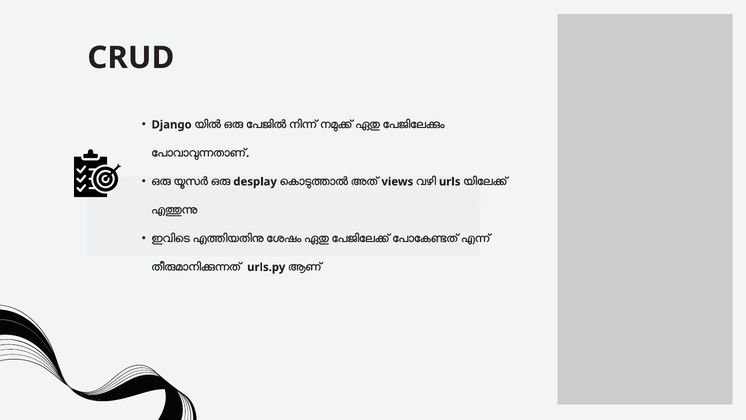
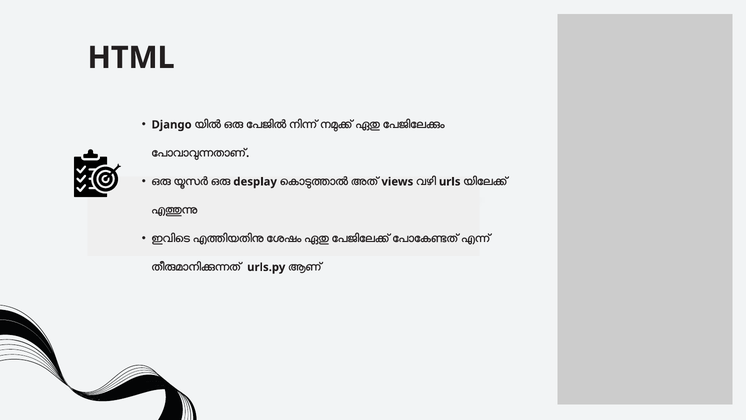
CRUD: CRUD -> HTML (131, 58)
